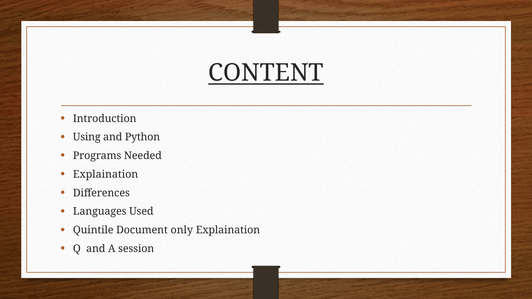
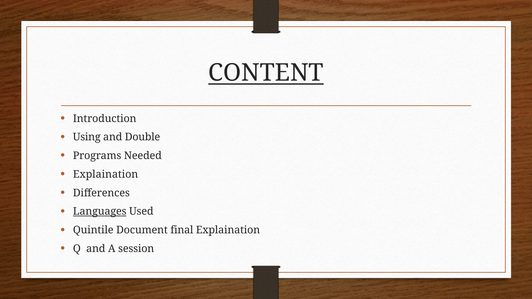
Python: Python -> Double (143, 137)
Languages underline: none -> present (100, 212)
only: only -> final (182, 230)
